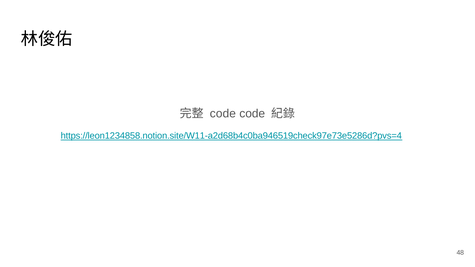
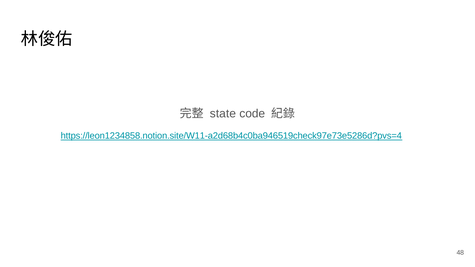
code: code -> state (223, 114)
